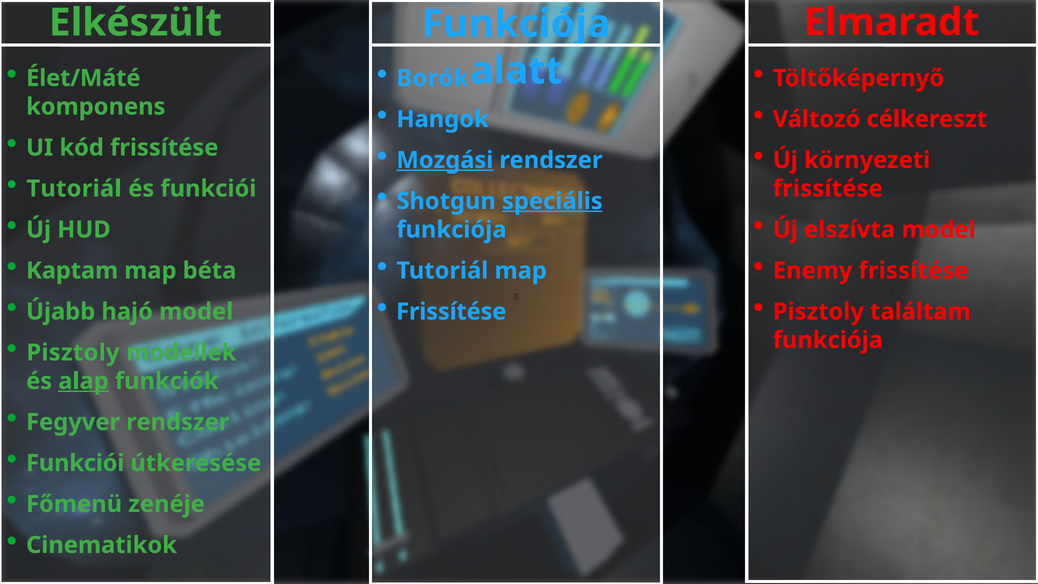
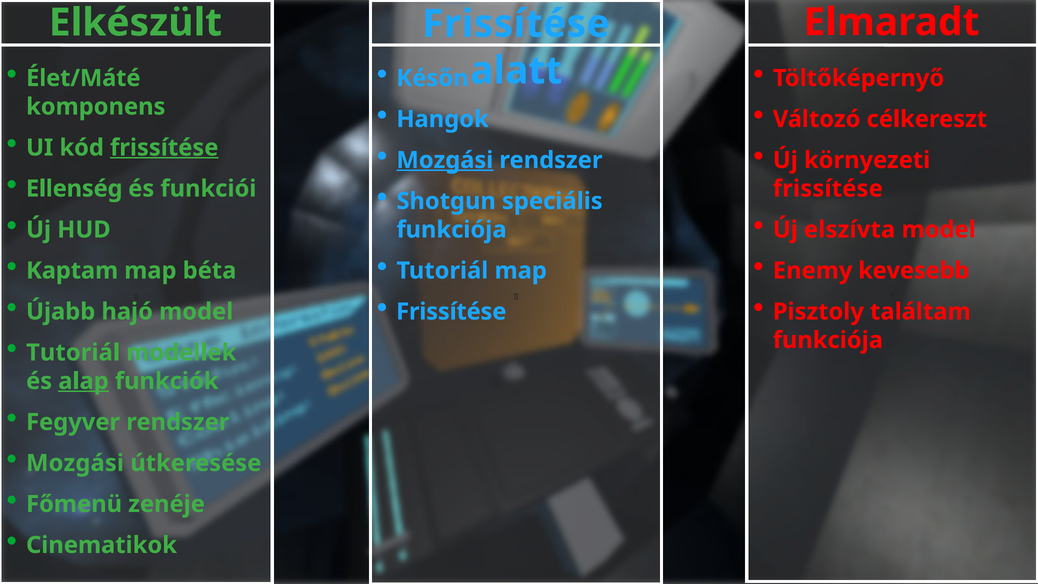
Funkciója: Funkciója -> Frissítése (516, 24)
Borók: Borók -> Későn (433, 78)
frissítése underline: none -> present (164, 148)
Tutoriál: Tutoriál -> Ellenség (74, 189)
speciális underline: present -> none (552, 201)
Enemy frissítése: frissítése -> kevesebb (914, 271)
Pisztoly: Pisztoly -> Tutoriál (73, 353)
Funkciói: Funkciói -> Mozgási (75, 463)
